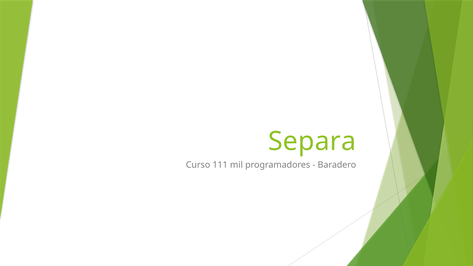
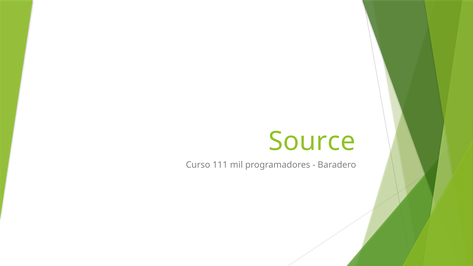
Separa: Separa -> Source (312, 141)
